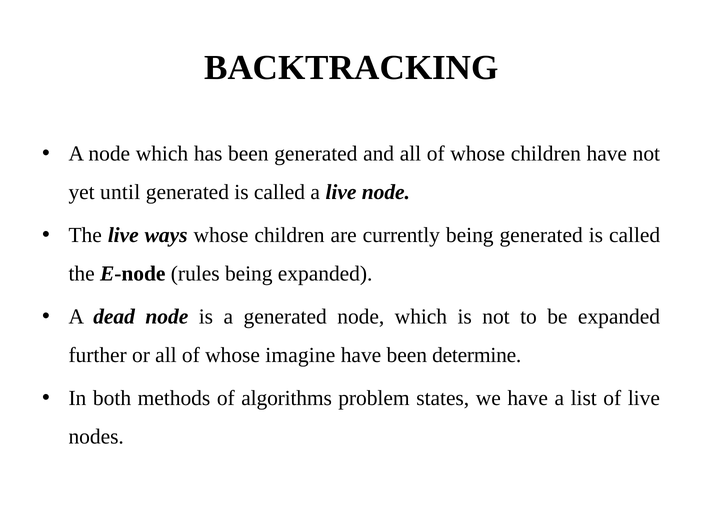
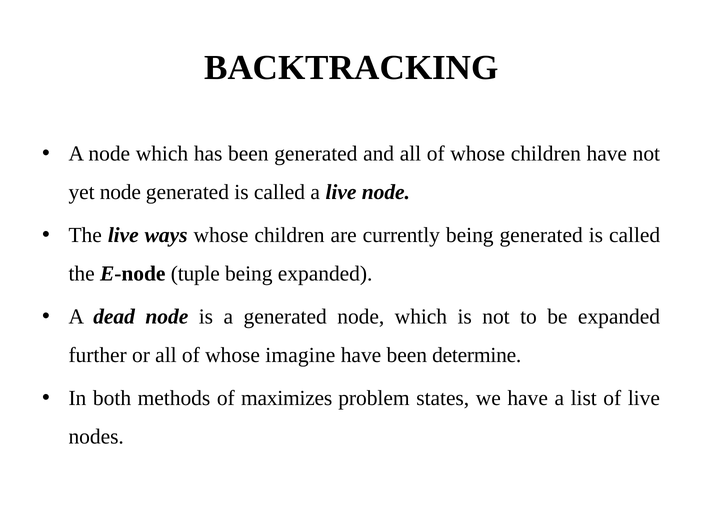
yet until: until -> node (120, 192)
rules: rules -> tuple (195, 274)
algorithms: algorithms -> maximizes (287, 398)
